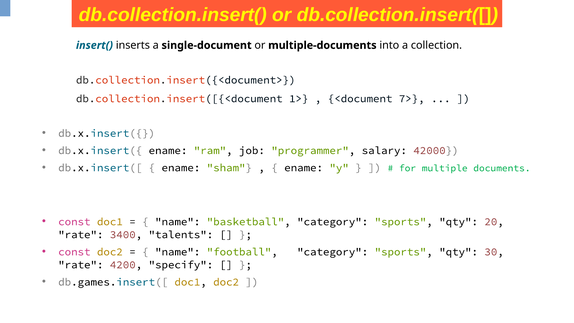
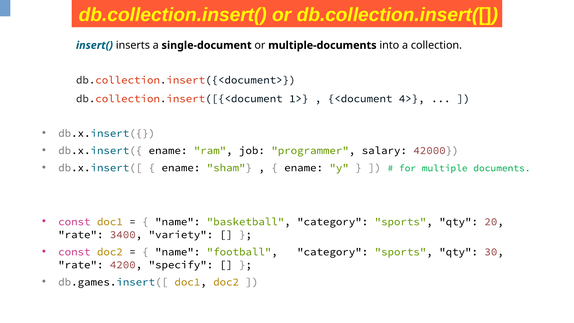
7>: 7> -> 4> (412, 99)
talents: talents -> variety (181, 235)
